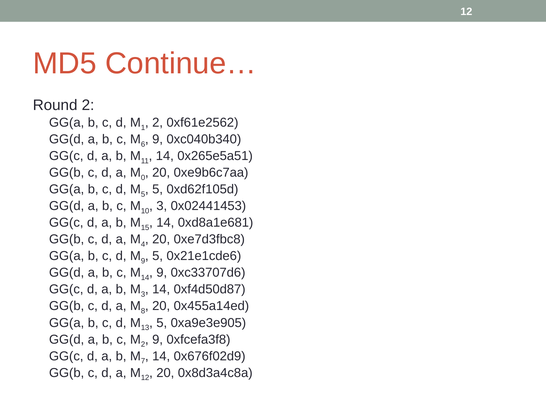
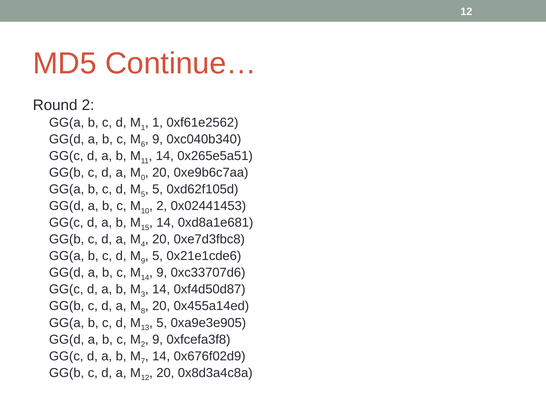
2: 2 -> 1 (158, 122)
3: 3 -> 2 (162, 206)
